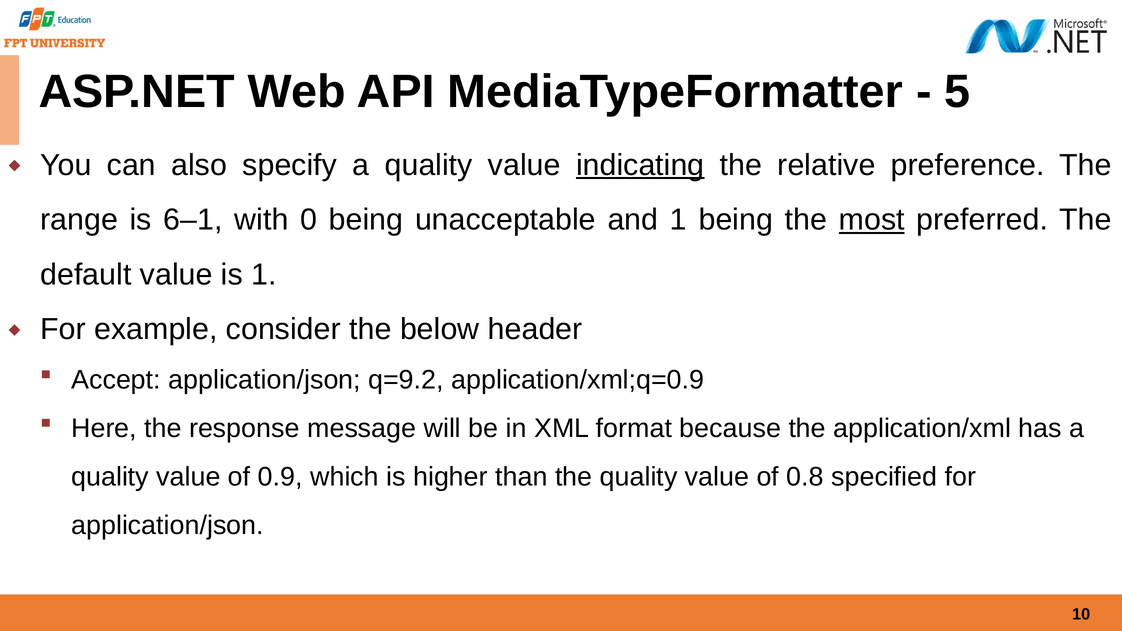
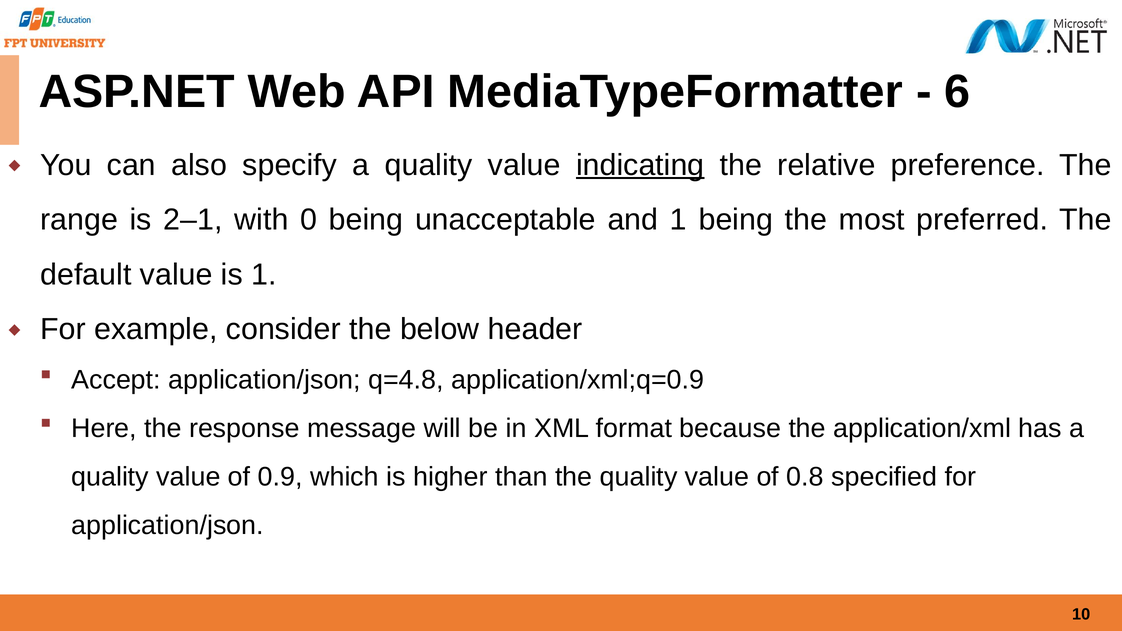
5: 5 -> 6 (957, 92)
6–1: 6–1 -> 2–1 (193, 220)
most underline: present -> none (872, 220)
q=9.2: q=9.2 -> q=4.8 (406, 380)
